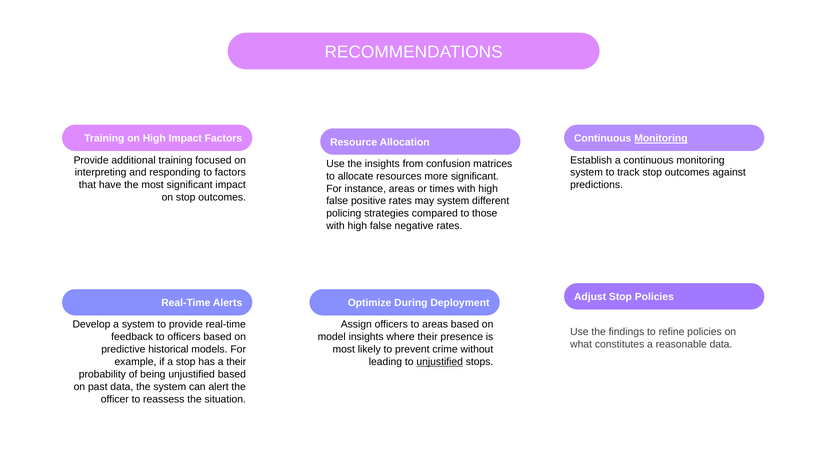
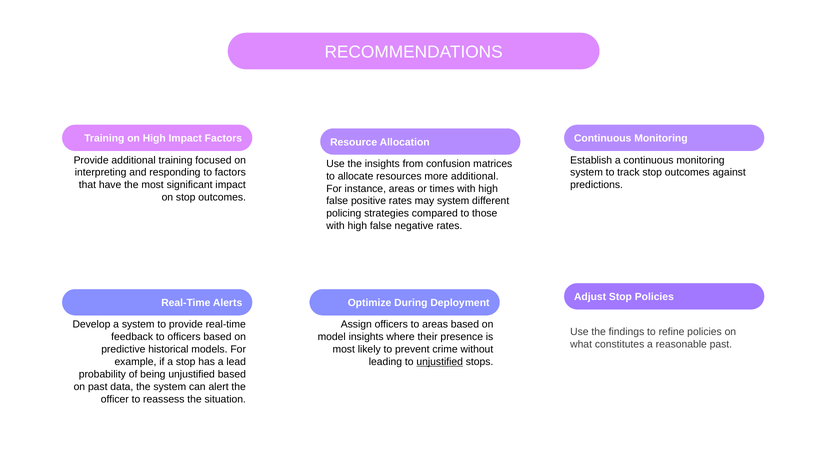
Monitoring underline: present -> none (661, 138)
more significant: significant -> additional (475, 176)
reasonable data: data -> past (721, 344)
a their: their -> lead (236, 362)
